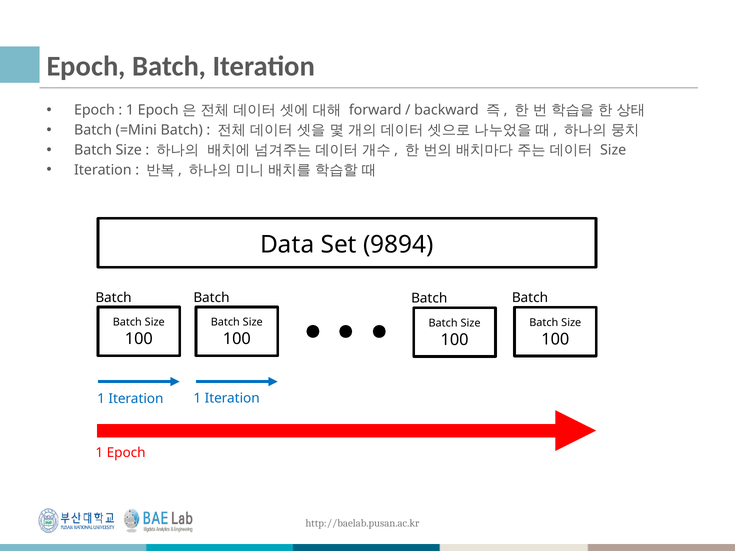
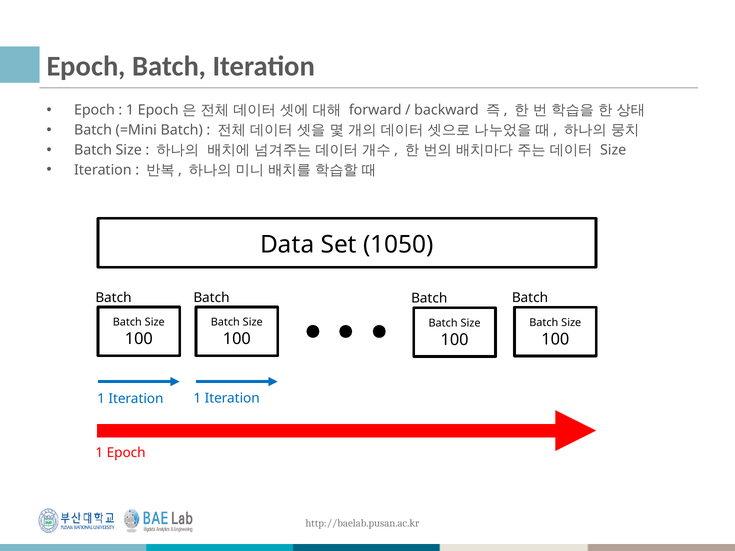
9894: 9894 -> 1050 (398, 245)
